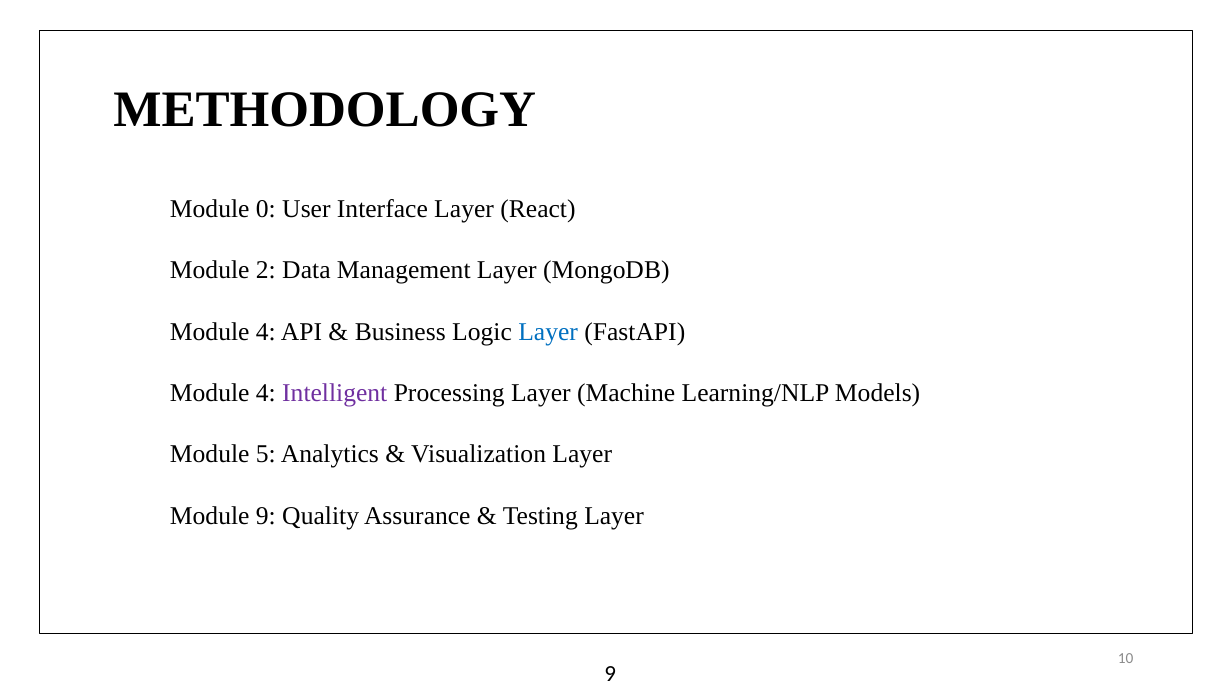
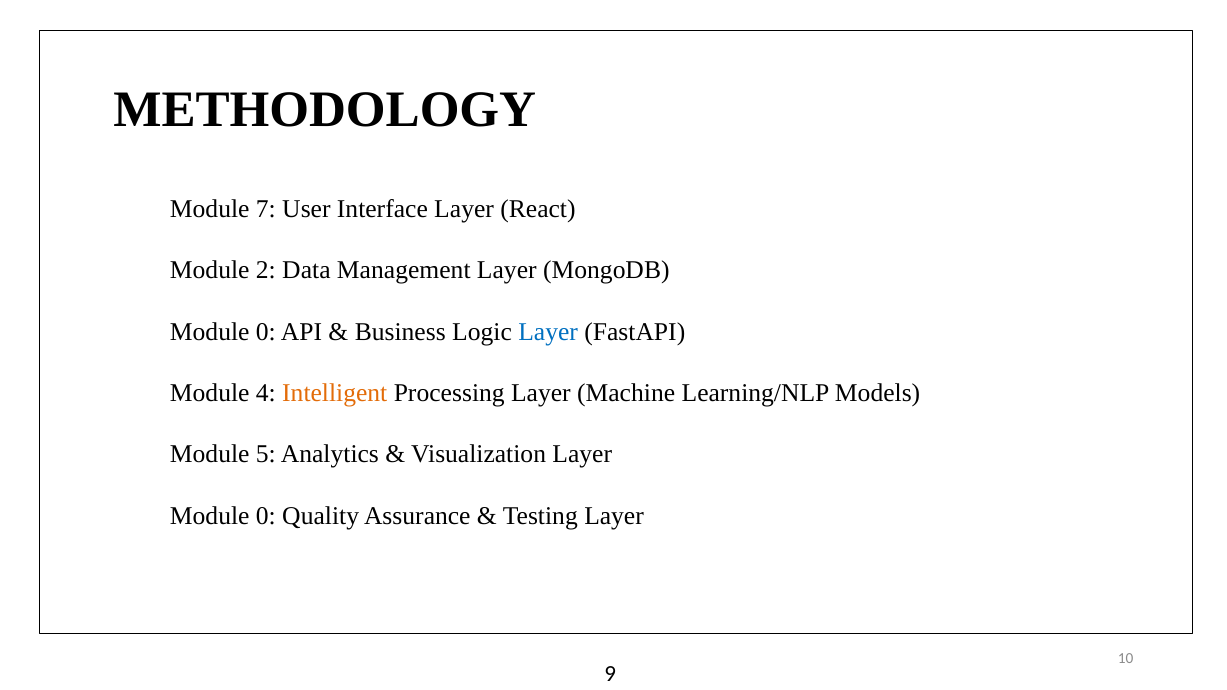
0: 0 -> 7 (266, 209)
4: 4 -> 0 (266, 332)
Intelligent colour: purple -> orange (335, 393)
9: 9 -> 0 (266, 516)
